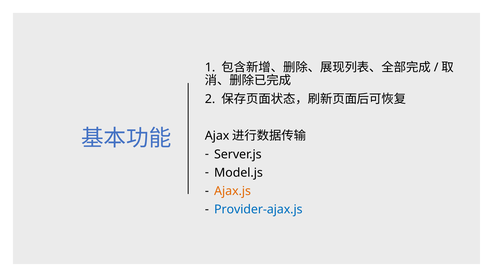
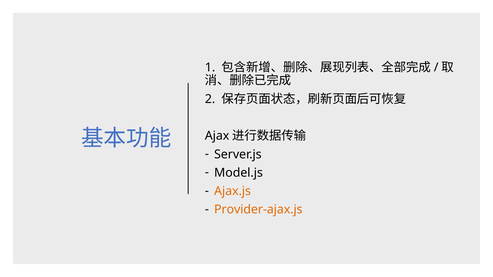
Provider-ajax.js colour: blue -> orange (258, 210)
